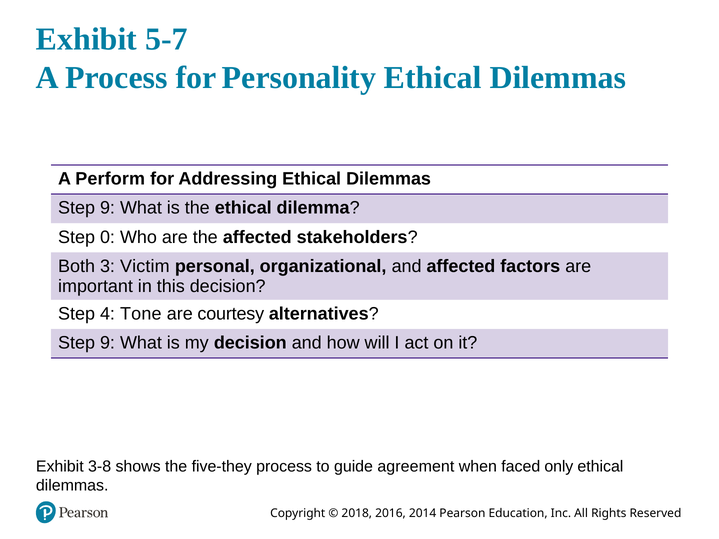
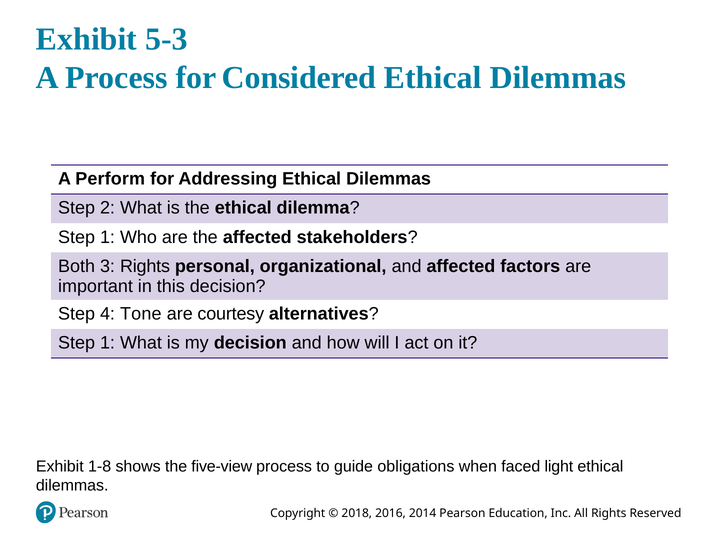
5-7: 5-7 -> 5-3 (166, 39)
Personality: Personality -> Considered (299, 78)
9: 9 -> 2 (108, 208)
0: 0 -> 1 (108, 237)
3 Victim: Victim -> Rights (145, 266)
9: 9 -> 1 (108, 343)
3-8: 3-8 -> 1-8 (100, 467)
five-they: five-they -> five-view (222, 467)
agreement: agreement -> obligations (416, 467)
only: only -> light (559, 467)
